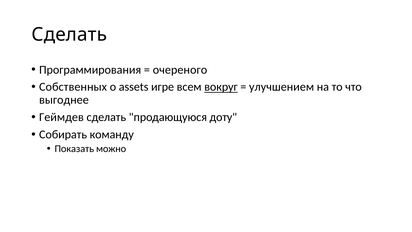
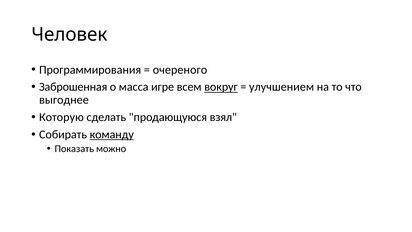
Сделать: Сделать -> Человек (69, 35)
Собственных: Собственных -> Заброшенная (73, 87)
assets: assets -> масса (134, 87)
Геймдев: Геймдев -> Которую (61, 117)
доту: доту -> взял (223, 117)
команду underline: none -> present (112, 134)
